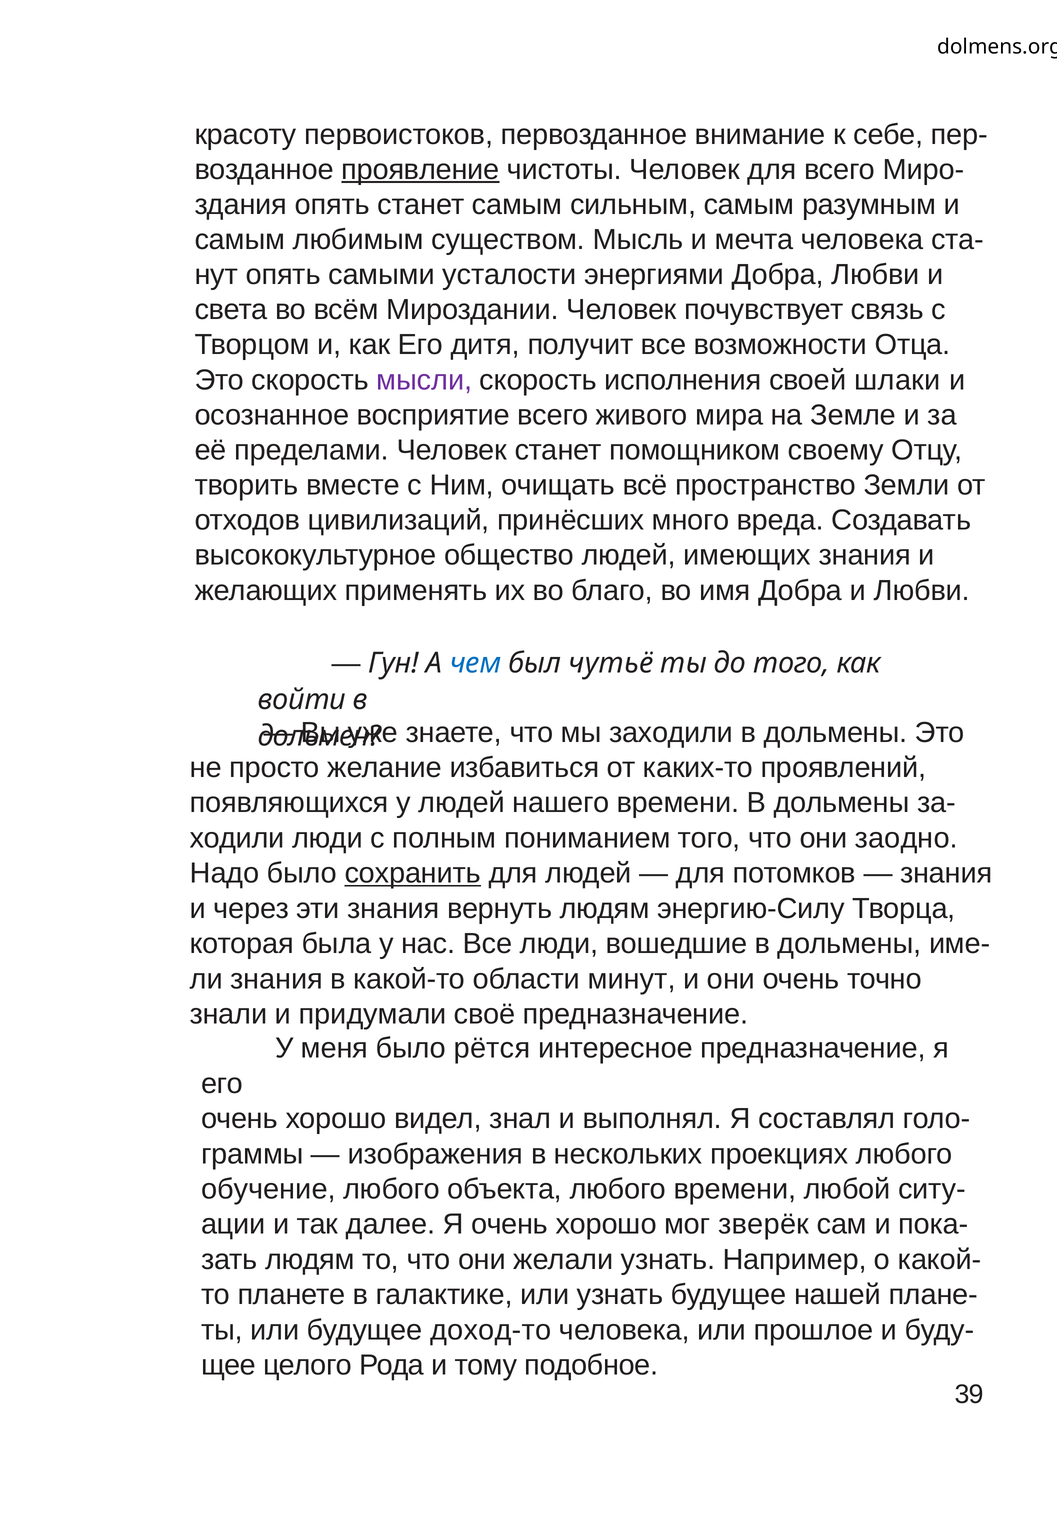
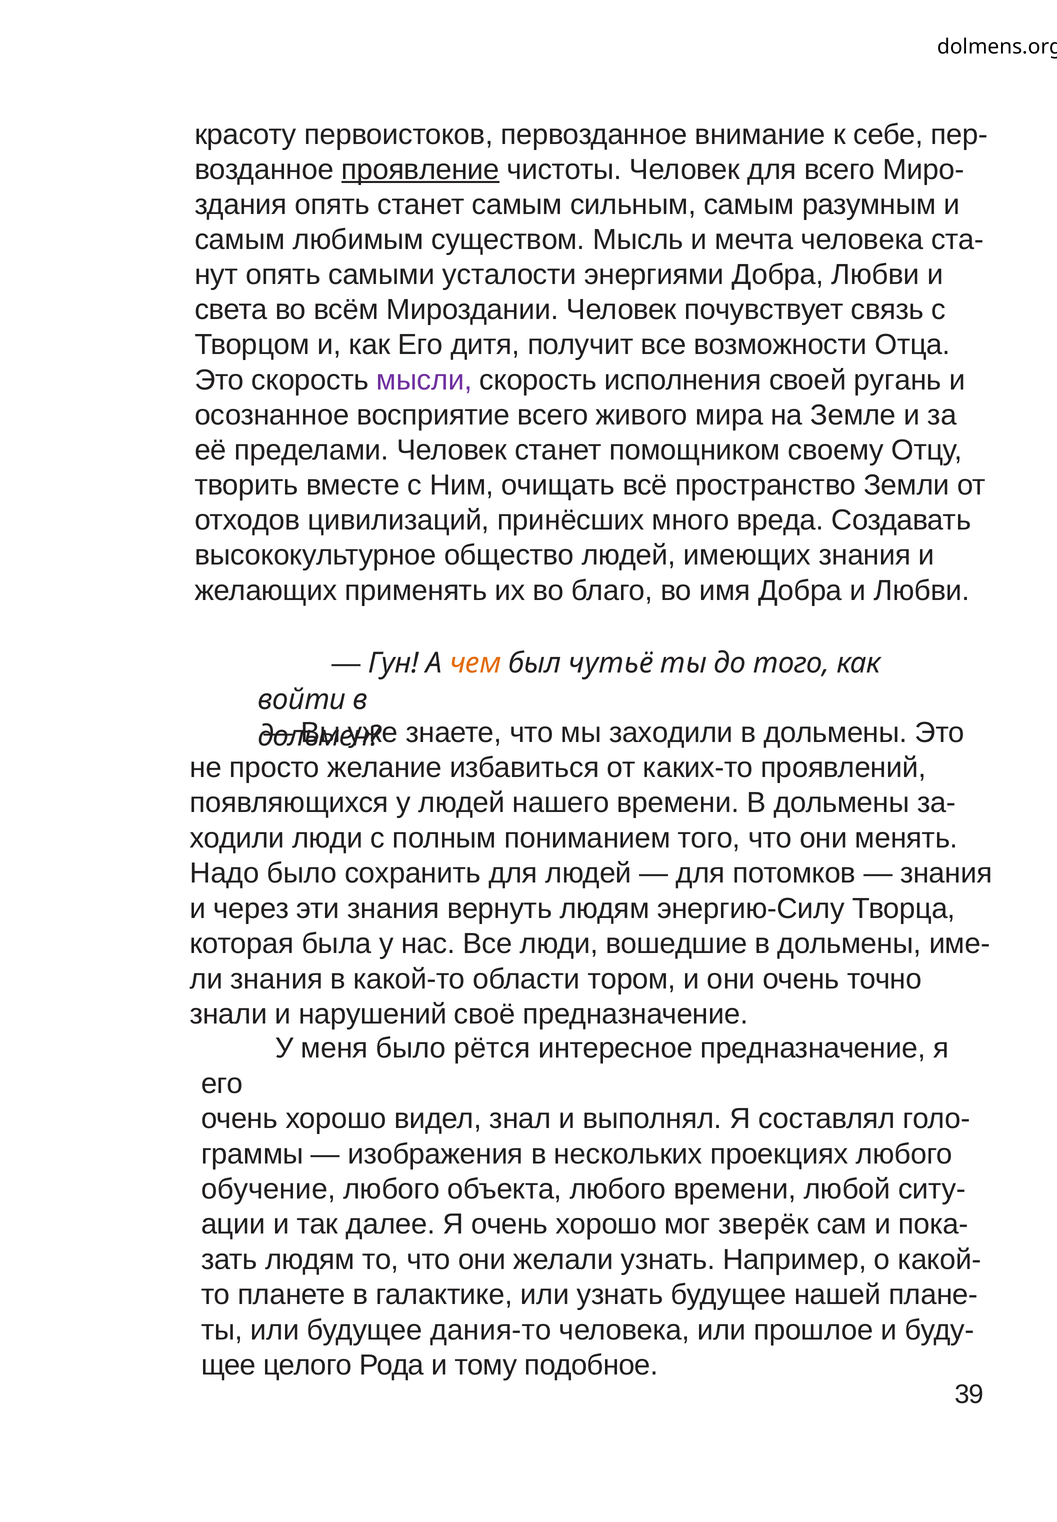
шлаки: шлаки -> ругань (898, 380)
чем colour: blue -> orange (475, 663)
заодно: заодно -> менять (906, 838)
сохранить underline: present -> none (413, 873)
минут: минут -> тором (632, 979)
придумали: придумали -> нарушений (373, 1014)
доход-то: доход-то -> дания-то (491, 1330)
